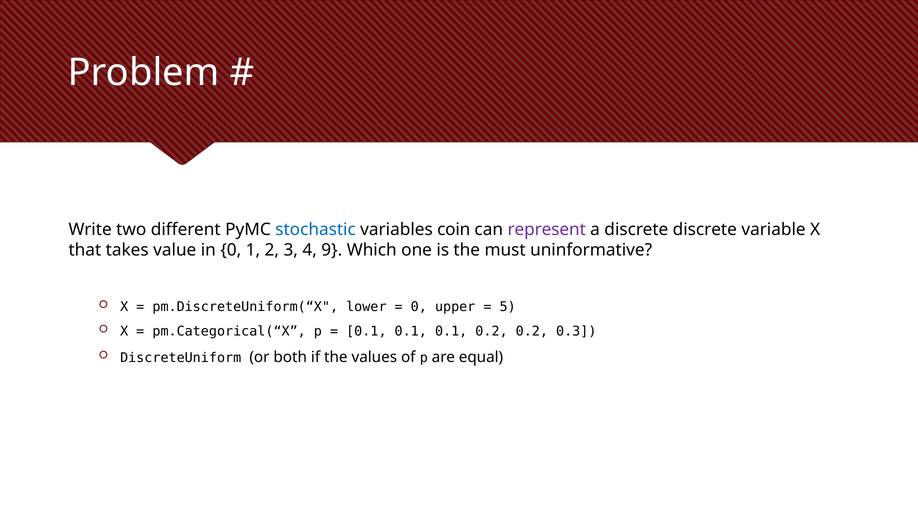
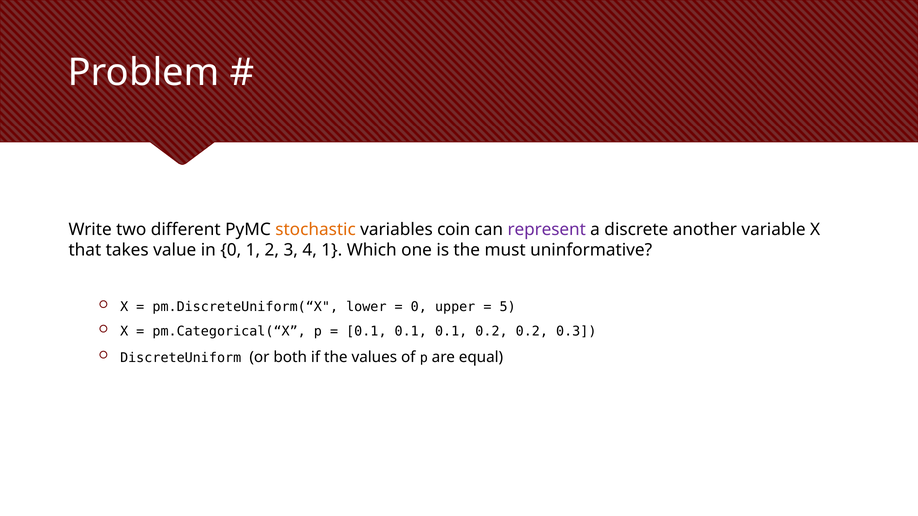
stochastic colour: blue -> orange (316, 230)
discrete discrete: discrete -> another (705, 230)
4 9: 9 -> 1 (332, 250)
